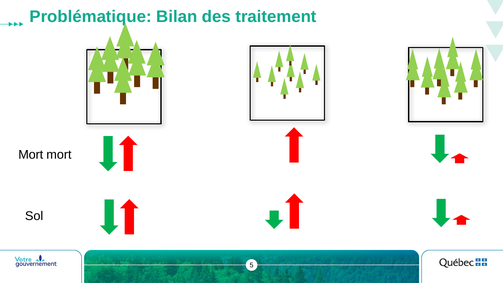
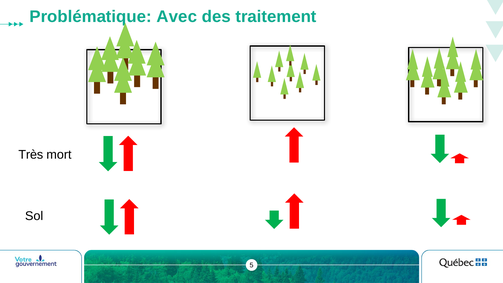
Bilan: Bilan -> Avec (177, 17)
Mort: Mort -> Très (31, 155)
